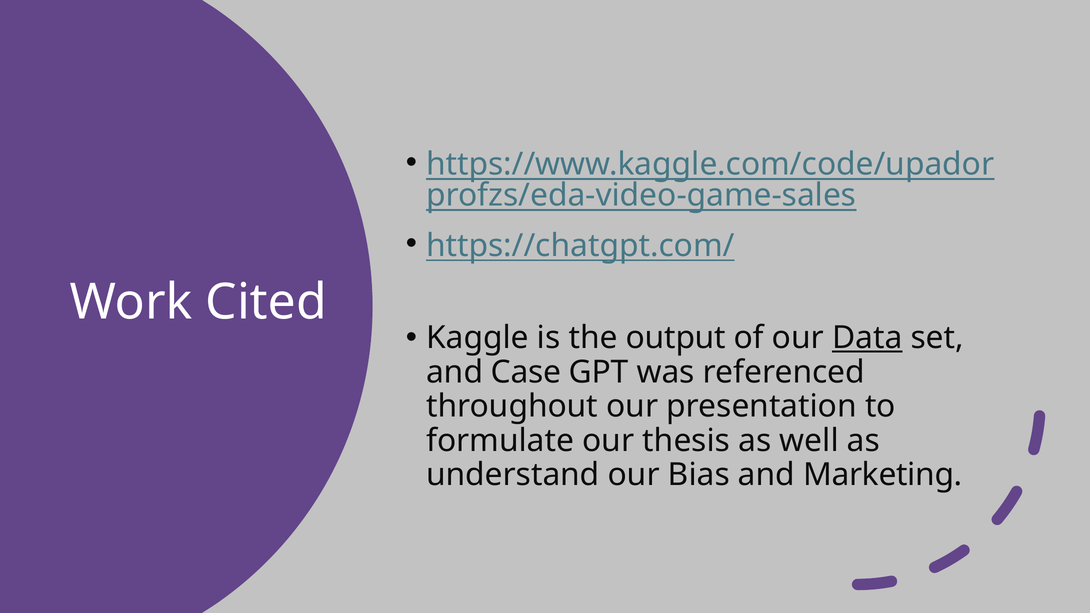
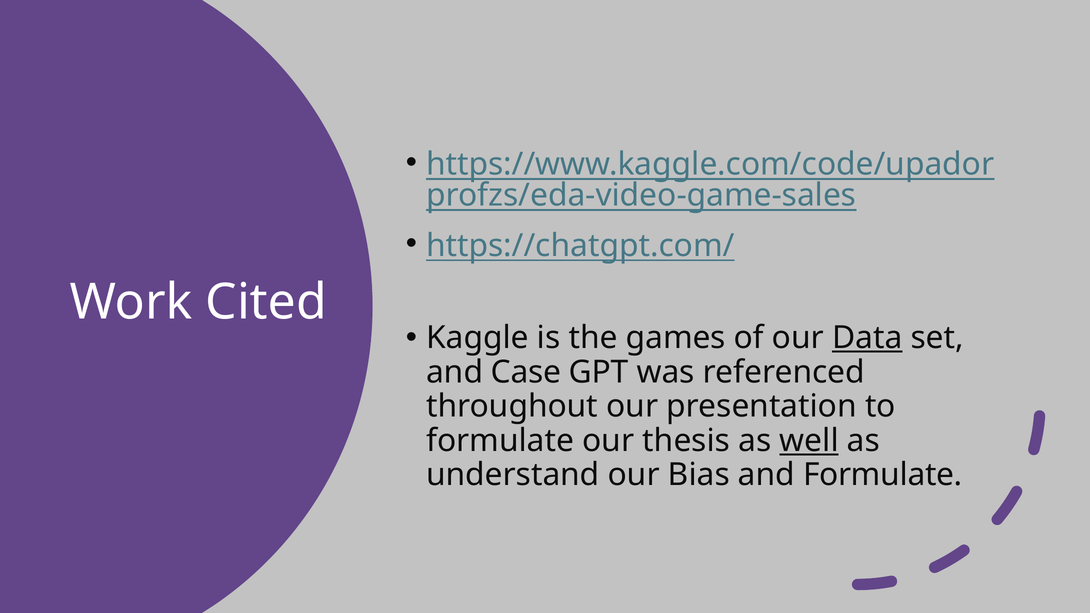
output: output -> games (676, 338)
well underline: none -> present (809, 441)
and Marketing: Marketing -> Formulate (883, 475)
